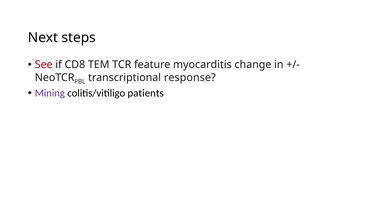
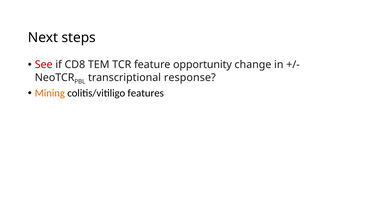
myocarditis: myocarditis -> opportunity (202, 65)
Mining colour: purple -> orange (50, 93)
patients: patients -> features (146, 93)
